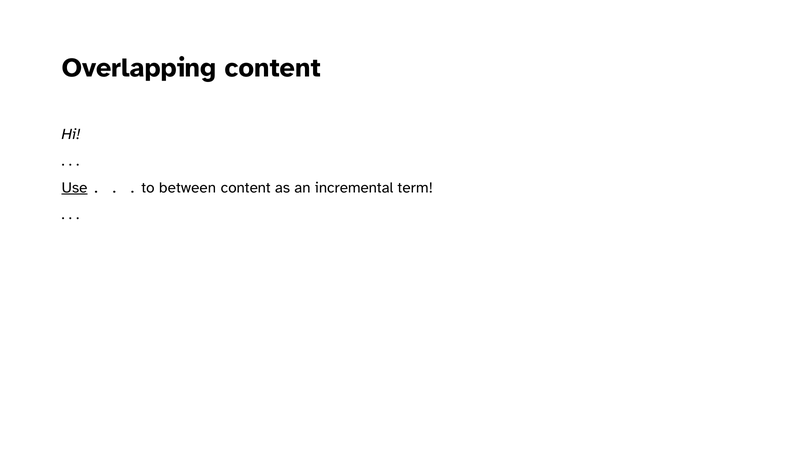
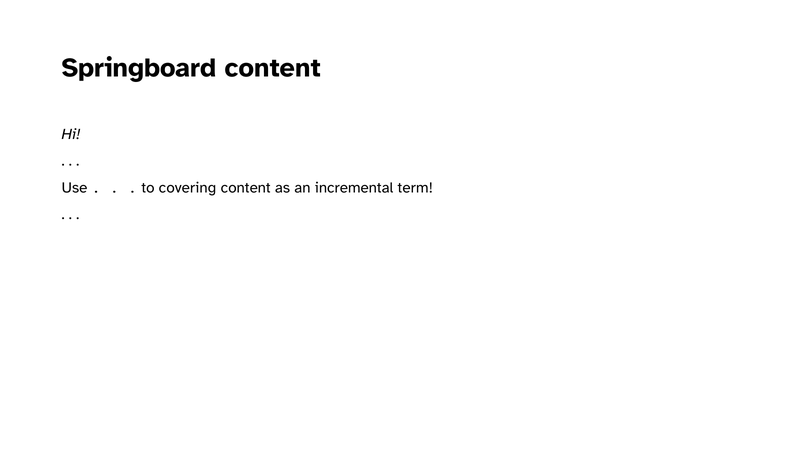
Overlapping: Overlapping -> Springboard (139, 68)
Use underline: present -> none (74, 187)
between: between -> covering (188, 187)
